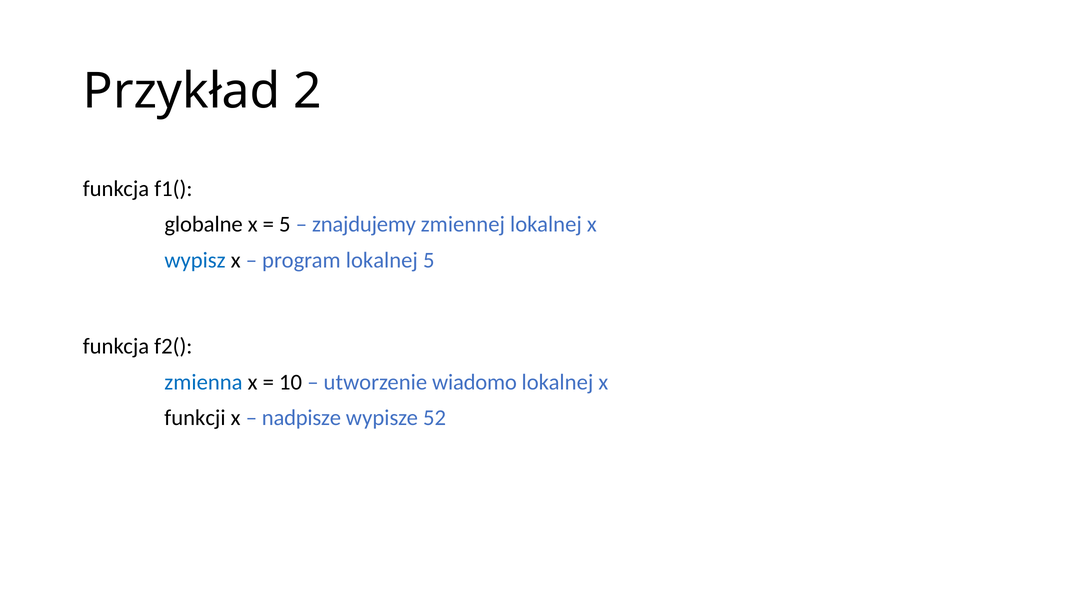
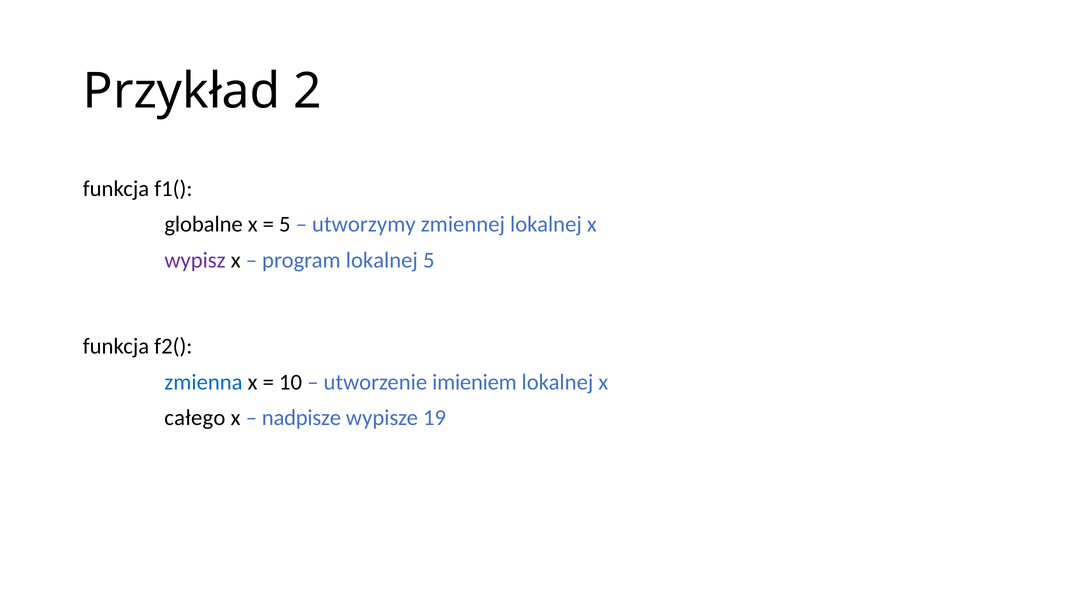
znajdujemy: znajdujemy -> utworzymy (364, 225)
wypisz colour: blue -> purple (195, 260)
wiadomo: wiadomo -> imieniem (474, 382)
funkcji: funkcji -> całego (195, 418)
52: 52 -> 19 (435, 418)
